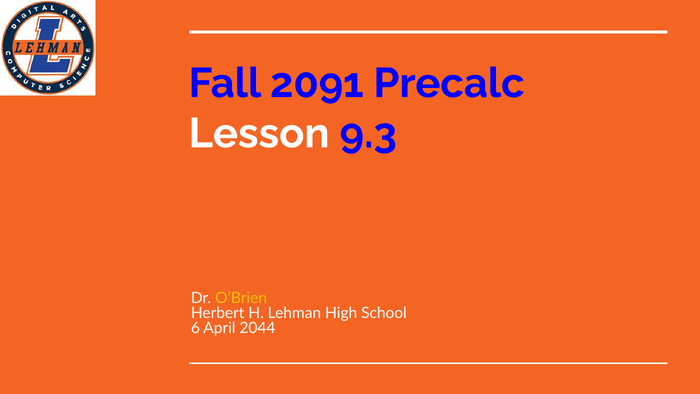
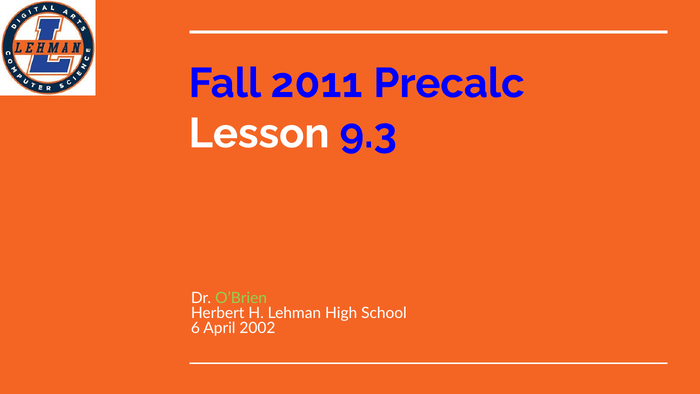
2091: 2091 -> 2011 (316, 83)
O’Brien colour: yellow -> light green (241, 298)
2044: 2044 -> 2002 (257, 328)
